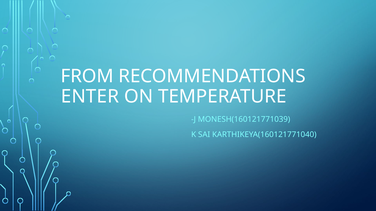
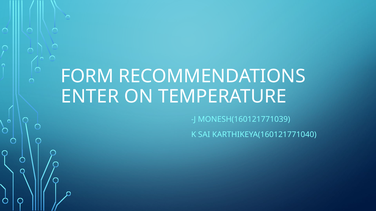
FROM: FROM -> FORM (87, 76)
